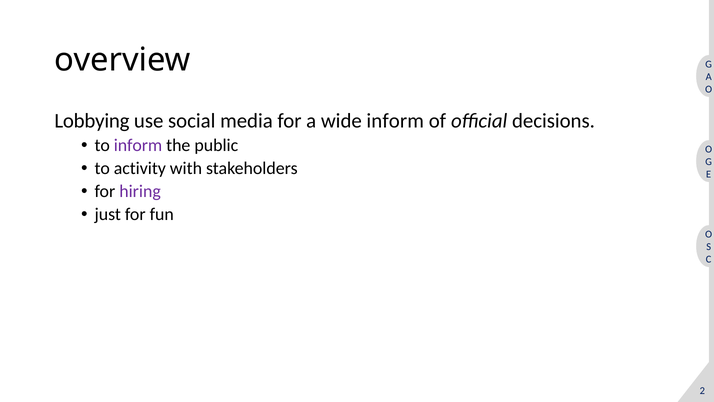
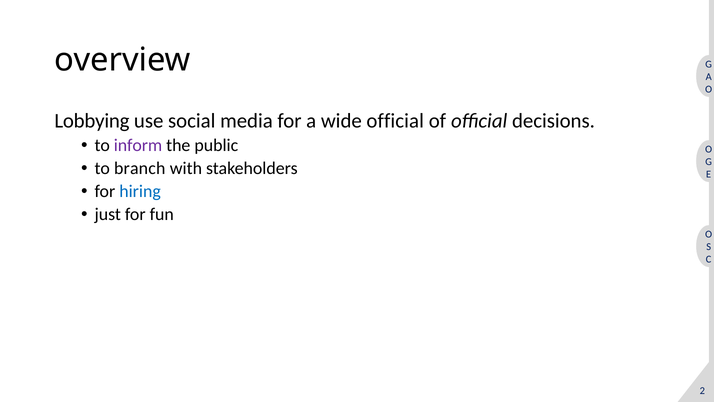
wide inform: inform -> official (395, 121)
activity: activity -> branch (140, 168)
hiring colour: purple -> blue (140, 191)
